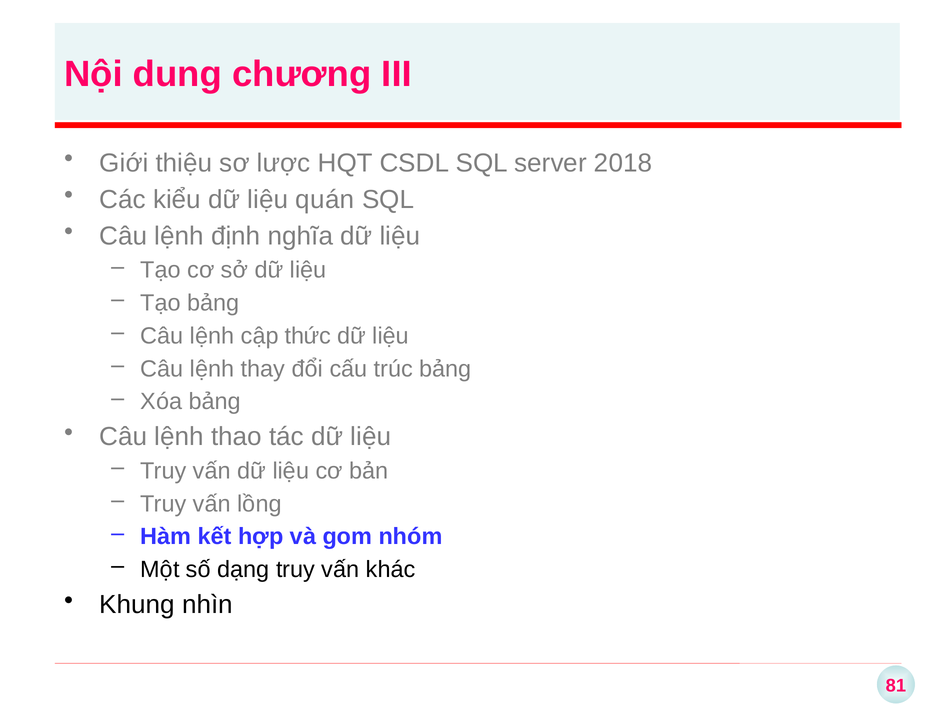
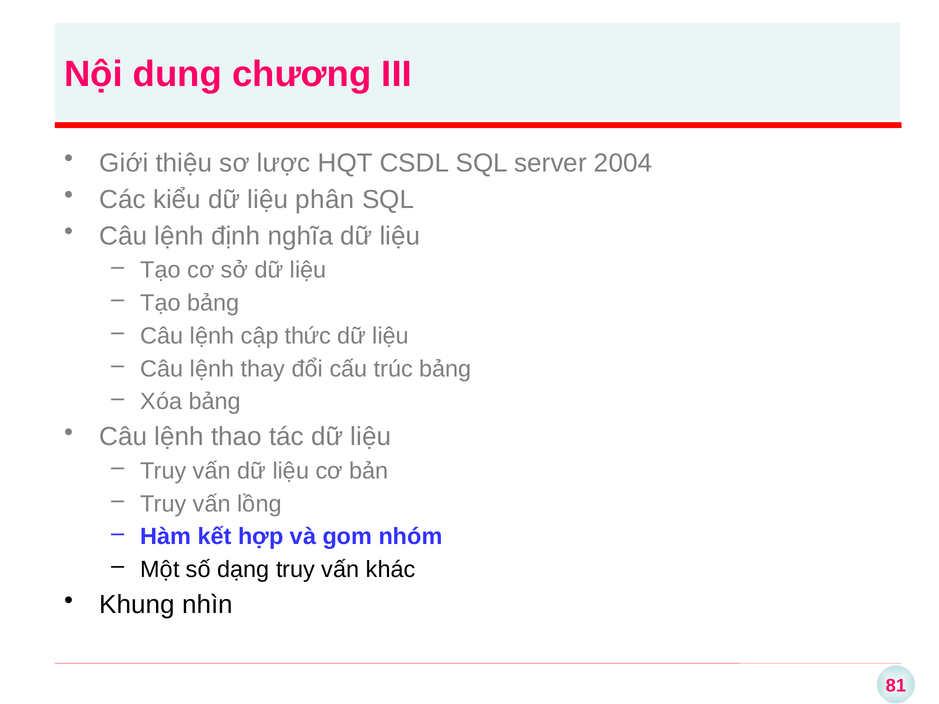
2018: 2018 -> 2004 (623, 163)
quán: quán -> phân (325, 200)
